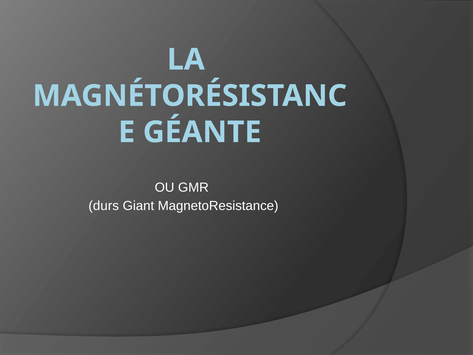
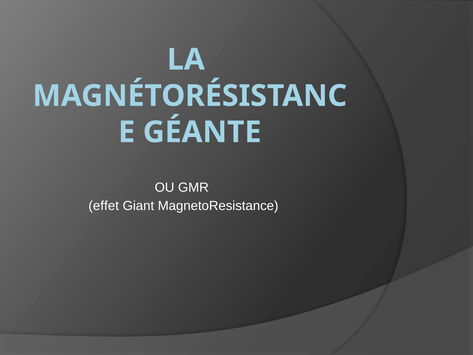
durs: durs -> effet (104, 206)
